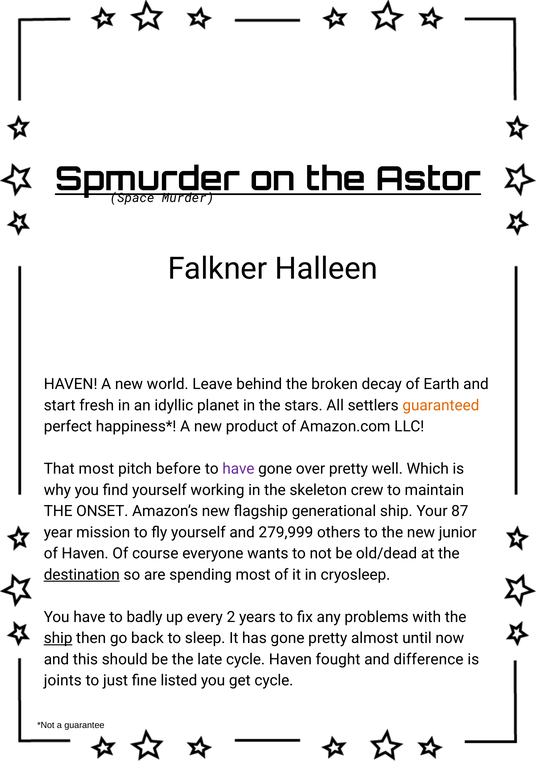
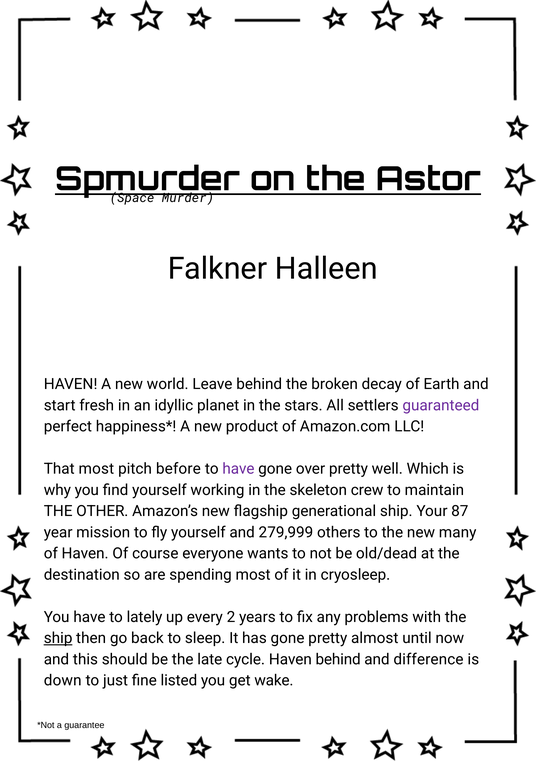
guaranteed colour: orange -> purple (441, 405)
ONSET: ONSET -> OTHER (102, 511)
junior: junior -> many (458, 532)
destination underline: present -> none (82, 574)
badly: badly -> lately (144, 617)
Haven fought: fought -> behind (338, 659)
joints: joints -> down (63, 680)
get cycle: cycle -> wake (274, 680)
